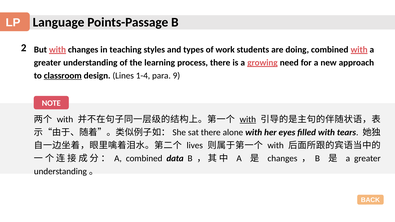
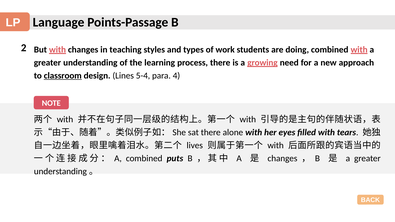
1-4: 1-4 -> 5-4 (143, 76)
9: 9 -> 4 (176, 76)
with underline: present -> none (248, 119)
data: data -> puts (175, 159)
